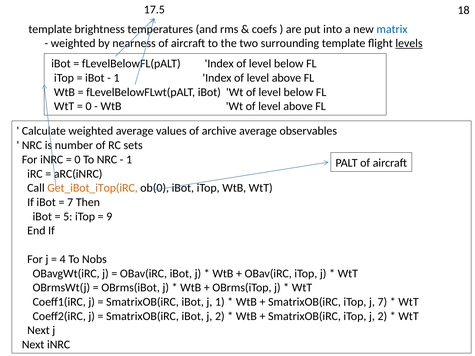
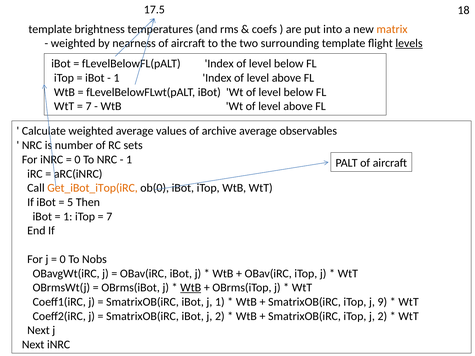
matrix colour: blue -> orange (392, 29)
0: 0 -> 7 (89, 106)
7: 7 -> 5 (70, 202)
5: 5 -> 1 (68, 217)
9: 9 -> 7 (109, 217)
4: 4 -> 0 (63, 259)
WtB underline: none -> present (191, 288)
j 7: 7 -> 9 (382, 302)
